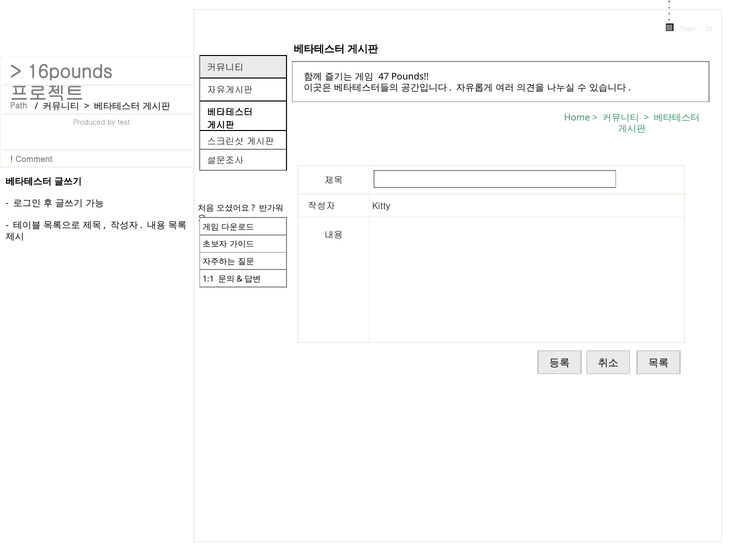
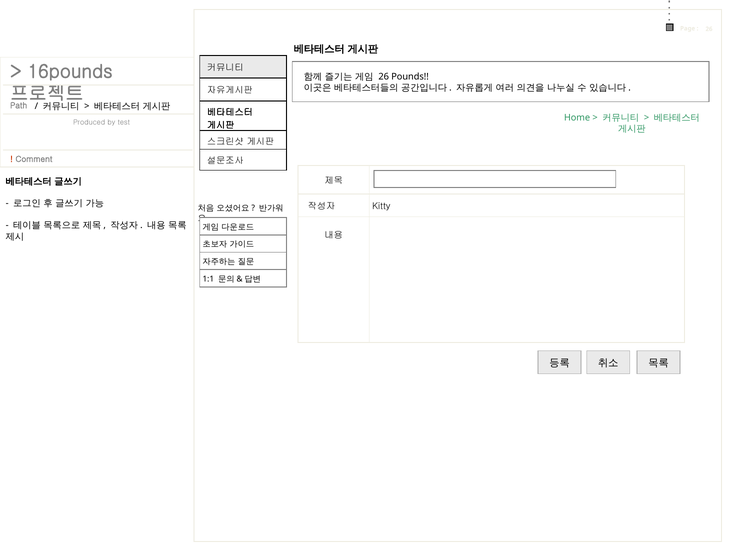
47: 47 -> 26 (384, 77)
